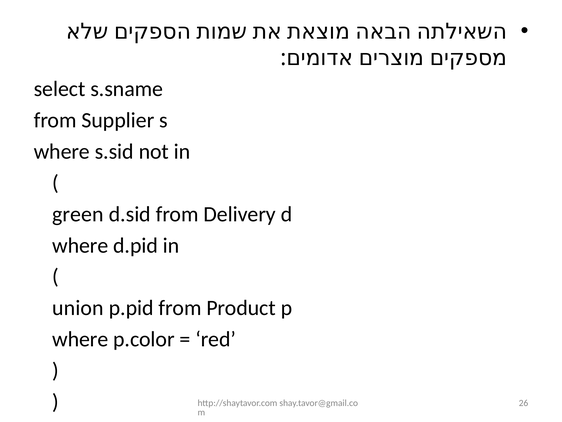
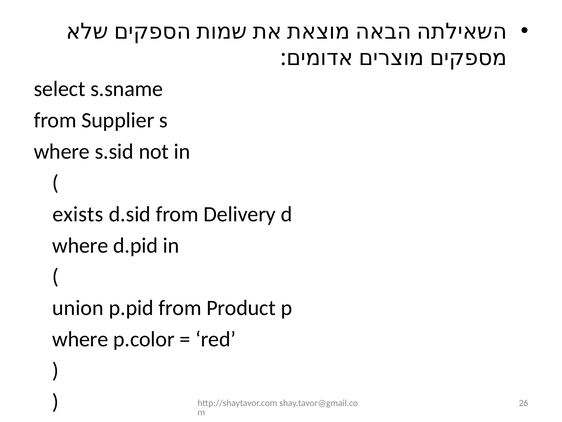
green: green -> exists (78, 214)
